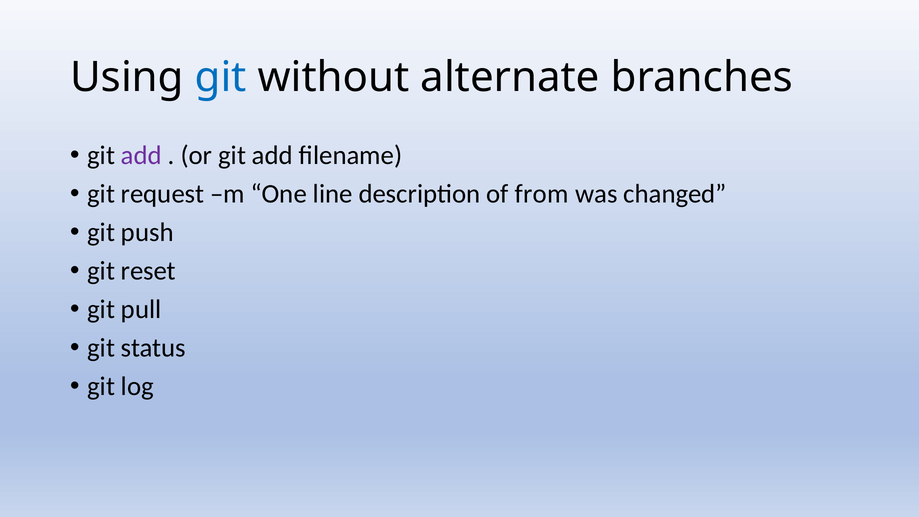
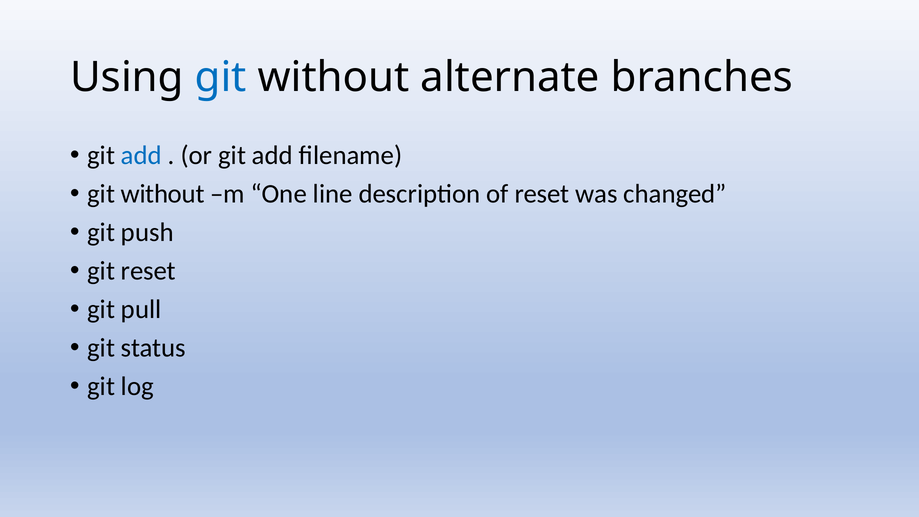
add colour: purple -> blue (141, 155)
request: request -> without (163, 194)
of from: from -> reset (542, 194)
